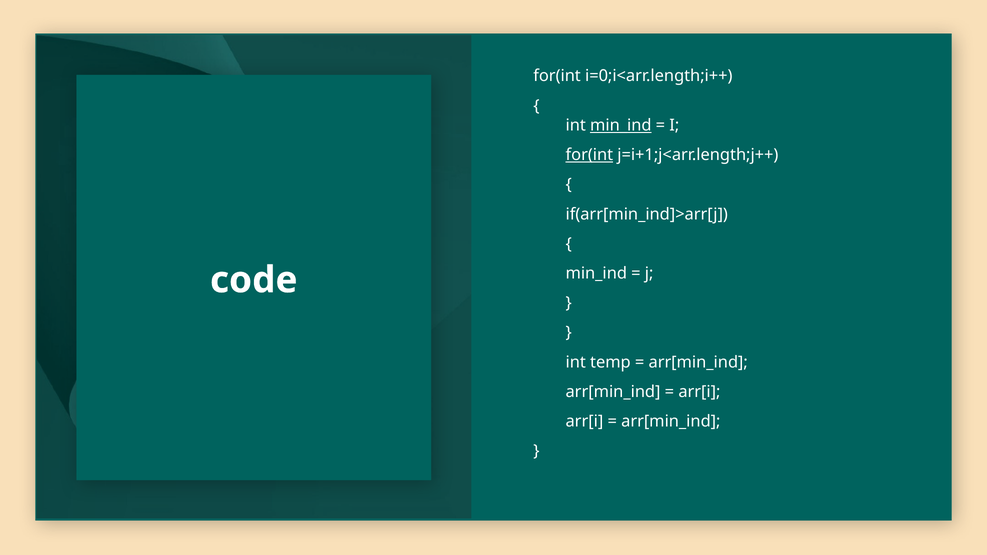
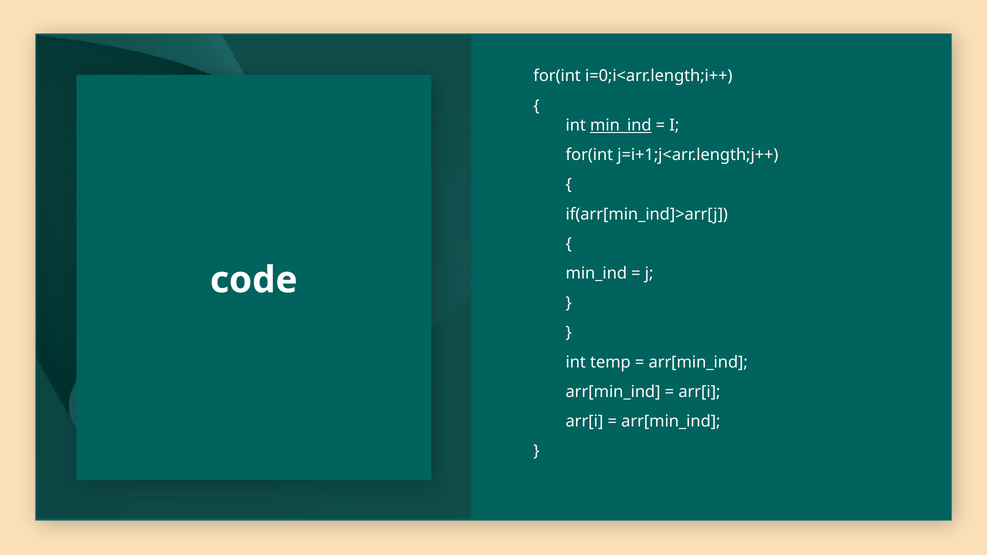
for(int underline: present -> none (589, 155)
